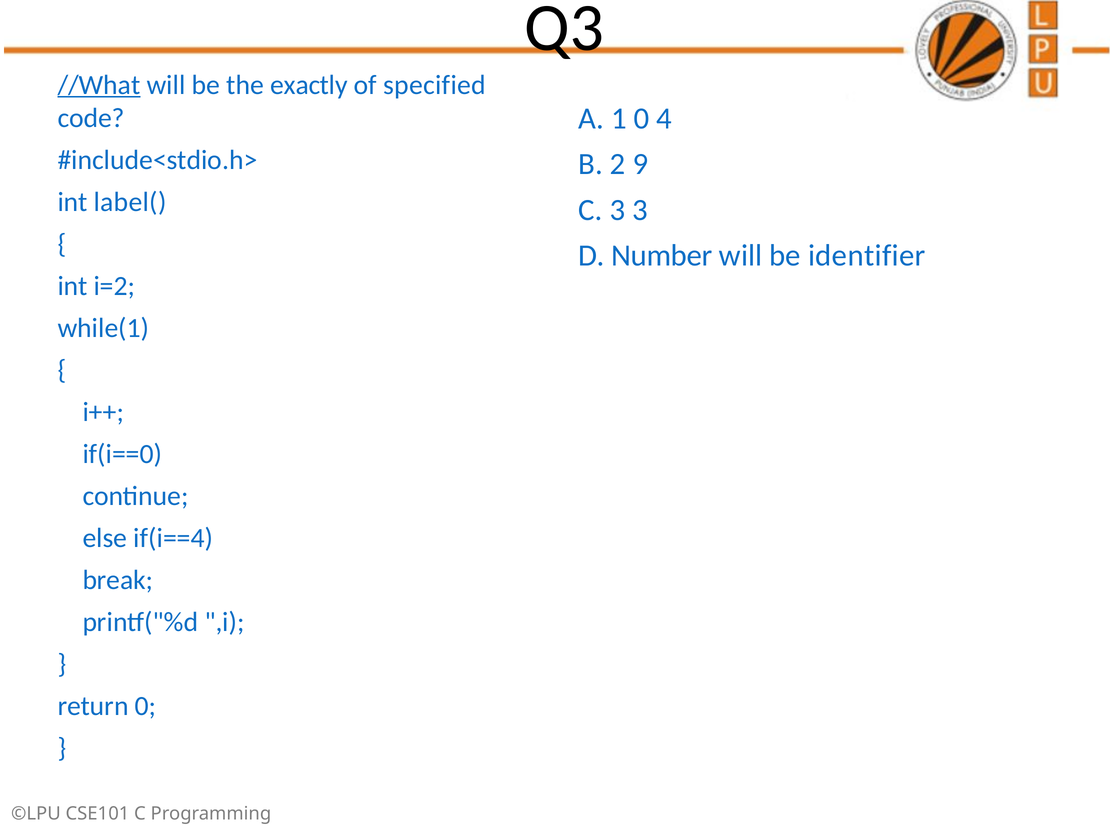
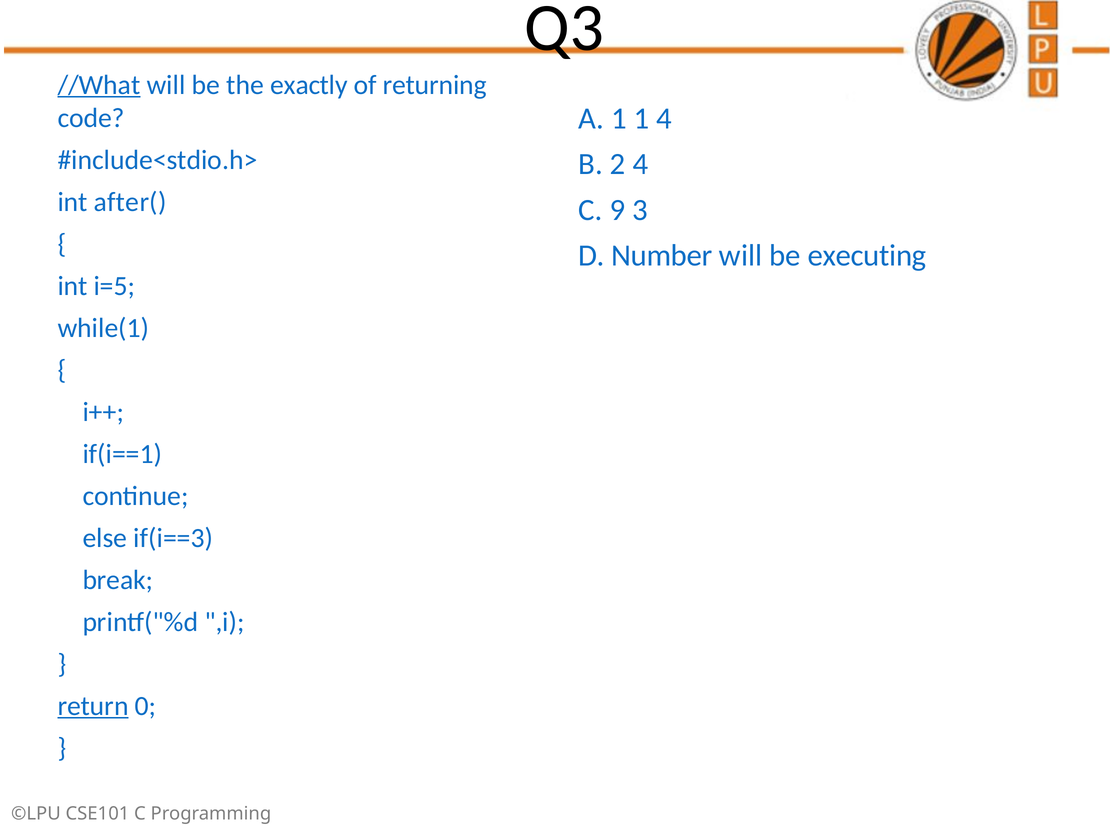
specified: specified -> returning (435, 85)
1 0: 0 -> 1 (642, 119)
2 9: 9 -> 4 (640, 164)
label(: label( -> after( (130, 202)
C 3: 3 -> 9 (617, 210)
identifier: identifier -> executing (867, 256)
i=2: i=2 -> i=5 (114, 286)
if(i==0: if(i==0 -> if(i==1 (122, 454)
if(i==4: if(i==4 -> if(i==3 (173, 538)
return underline: none -> present (93, 705)
